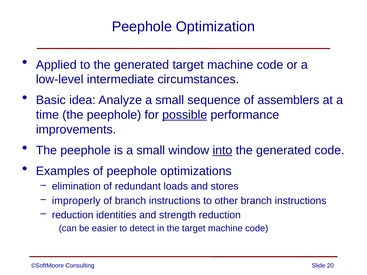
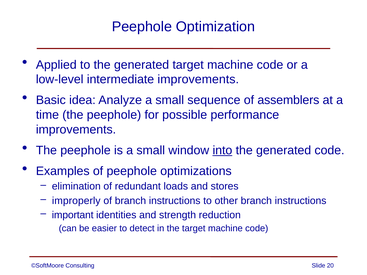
intermediate circumstances: circumstances -> improvements (198, 79)
possible underline: present -> none (185, 115)
reduction: reduction -> important (73, 215)
